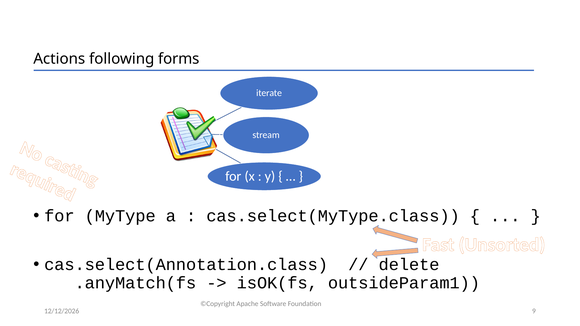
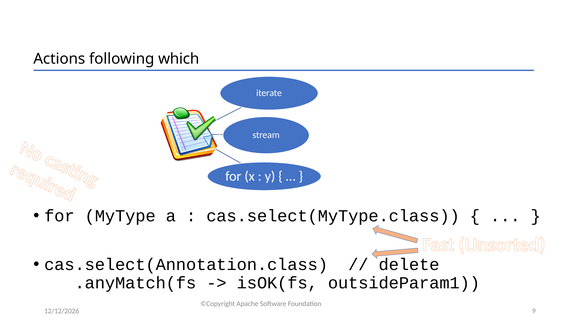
forms: forms -> which (179, 59)
